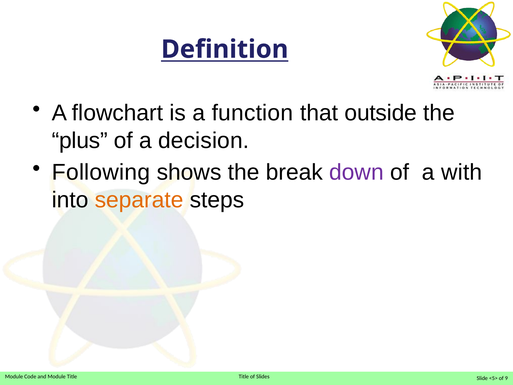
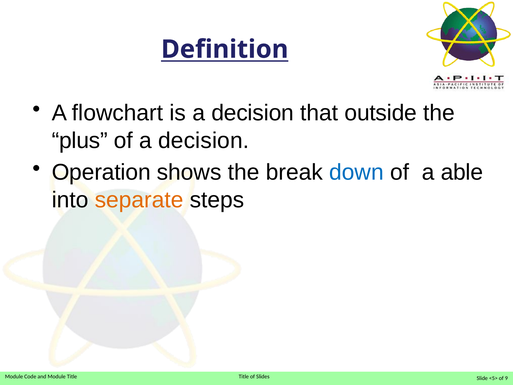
is a function: function -> decision (253, 113)
Following: Following -> Operation (101, 172)
down colour: purple -> blue (357, 172)
with: with -> able (462, 172)
